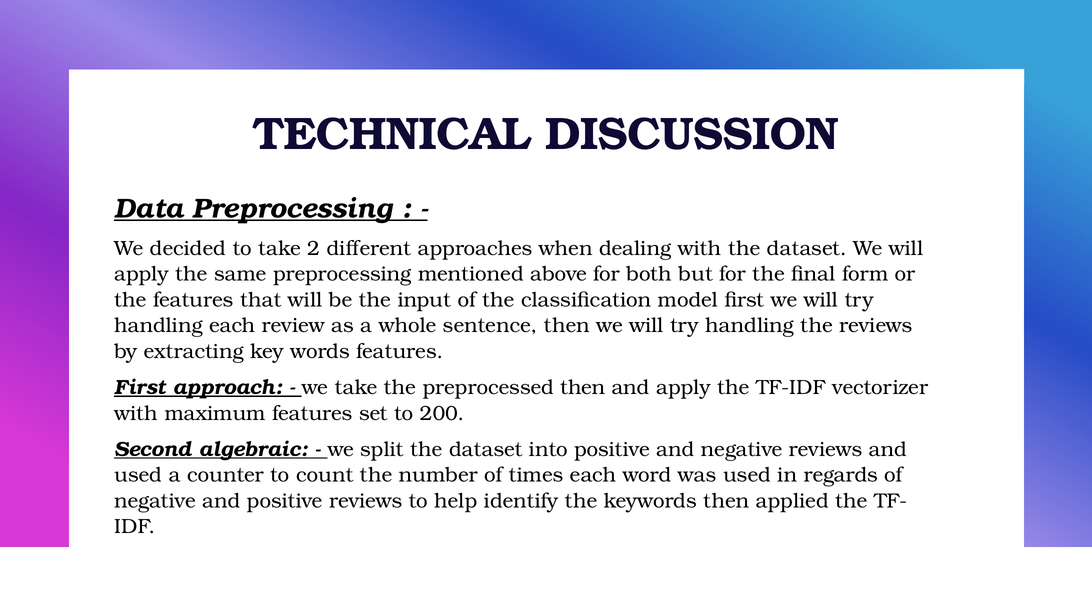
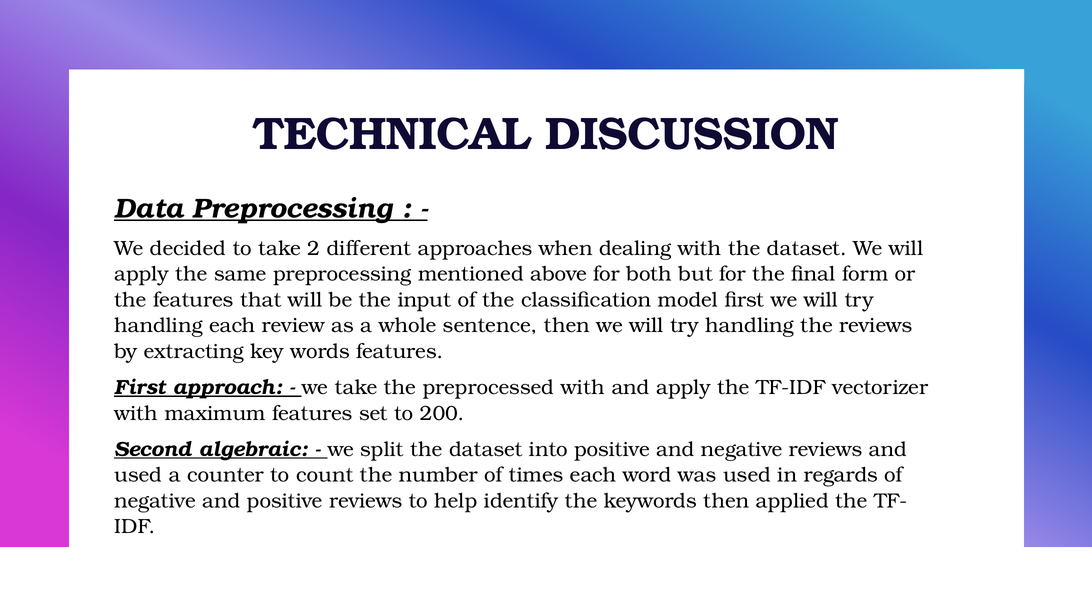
preprocessed then: then -> with (583, 388)
